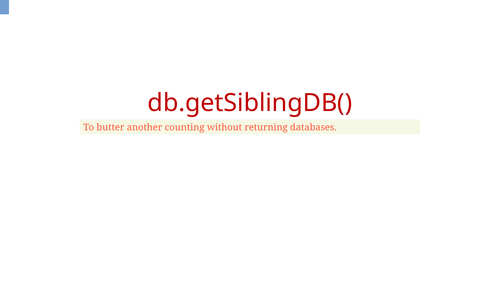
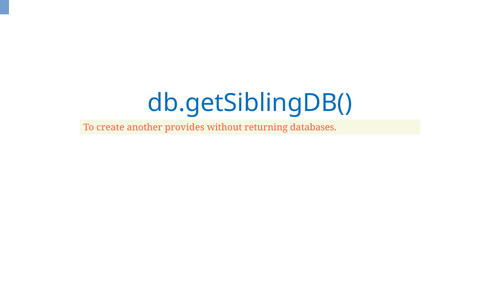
db.getSiblingDB( colour: red -> blue (250, 103)
butter: butter -> create (110, 128)
counting: counting -> provides (185, 128)
